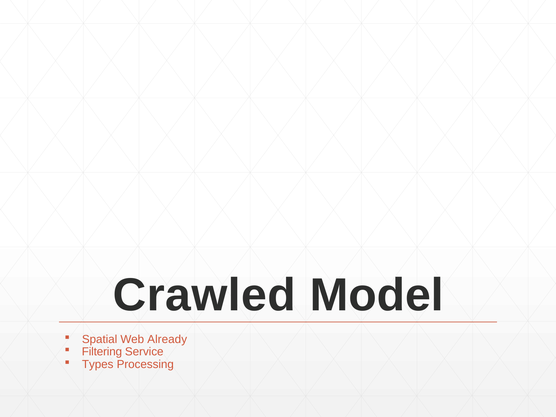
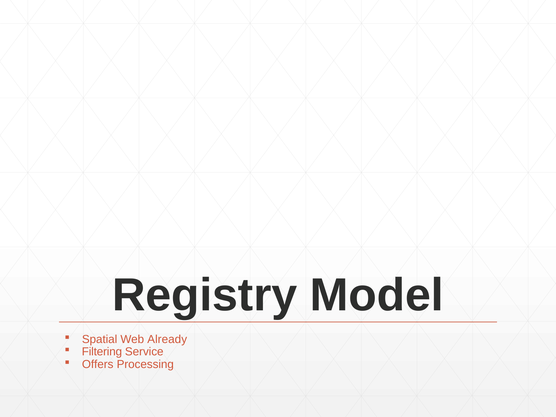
Crawled: Crawled -> Registry (205, 295)
Types: Types -> Offers (98, 364)
